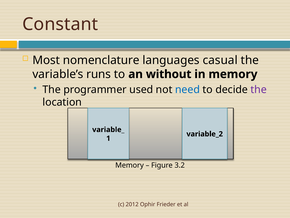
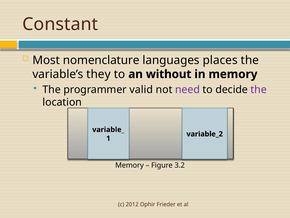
casual: casual -> places (220, 60)
runs: runs -> they (98, 74)
used: used -> valid (141, 89)
need colour: blue -> purple (187, 89)
